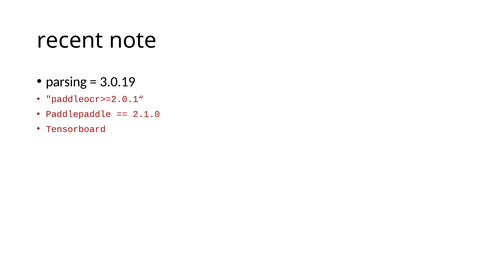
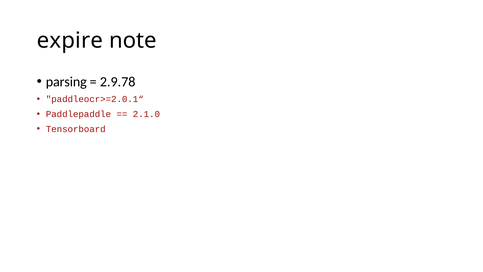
recent: recent -> expire (70, 41)
3.0.19: 3.0.19 -> 2.9.78 (118, 82)
